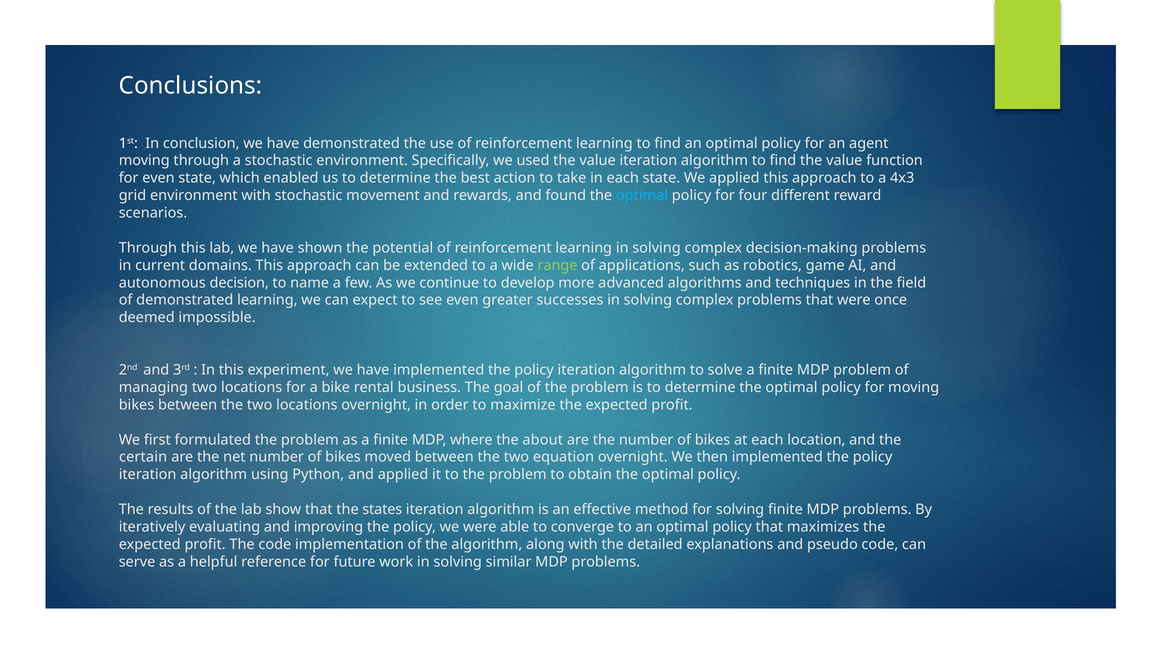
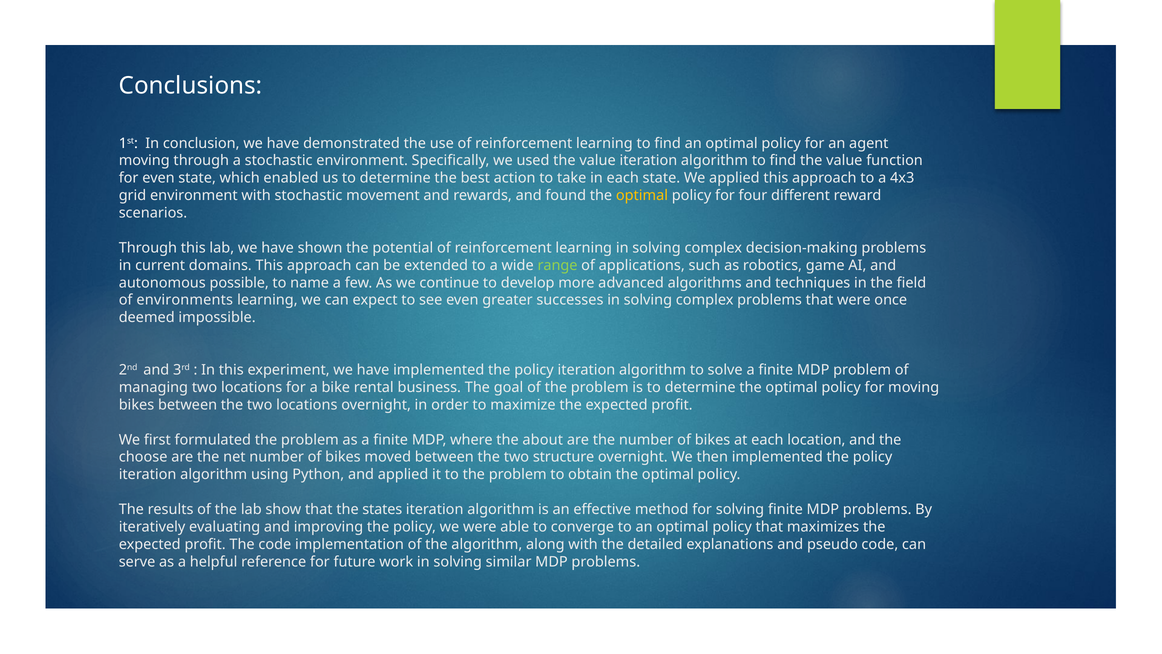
optimal colour: light blue -> yellow (642, 195)
decision: decision -> possible (239, 283)
of demonstrated: demonstrated -> environments (185, 300)
certain: certain -> choose (143, 457)
equation: equation -> structure (564, 457)
